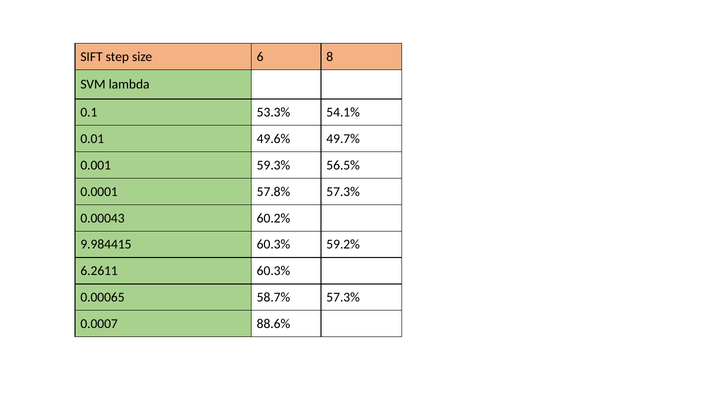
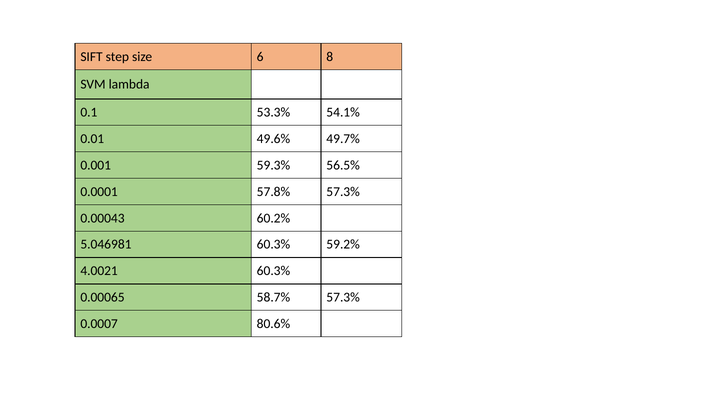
9.984415: 9.984415 -> 5.046981 (106, 244)
6.2611: 6.2611 -> 4.0021 (99, 271)
88.6%: 88.6% -> 80.6% (273, 323)
